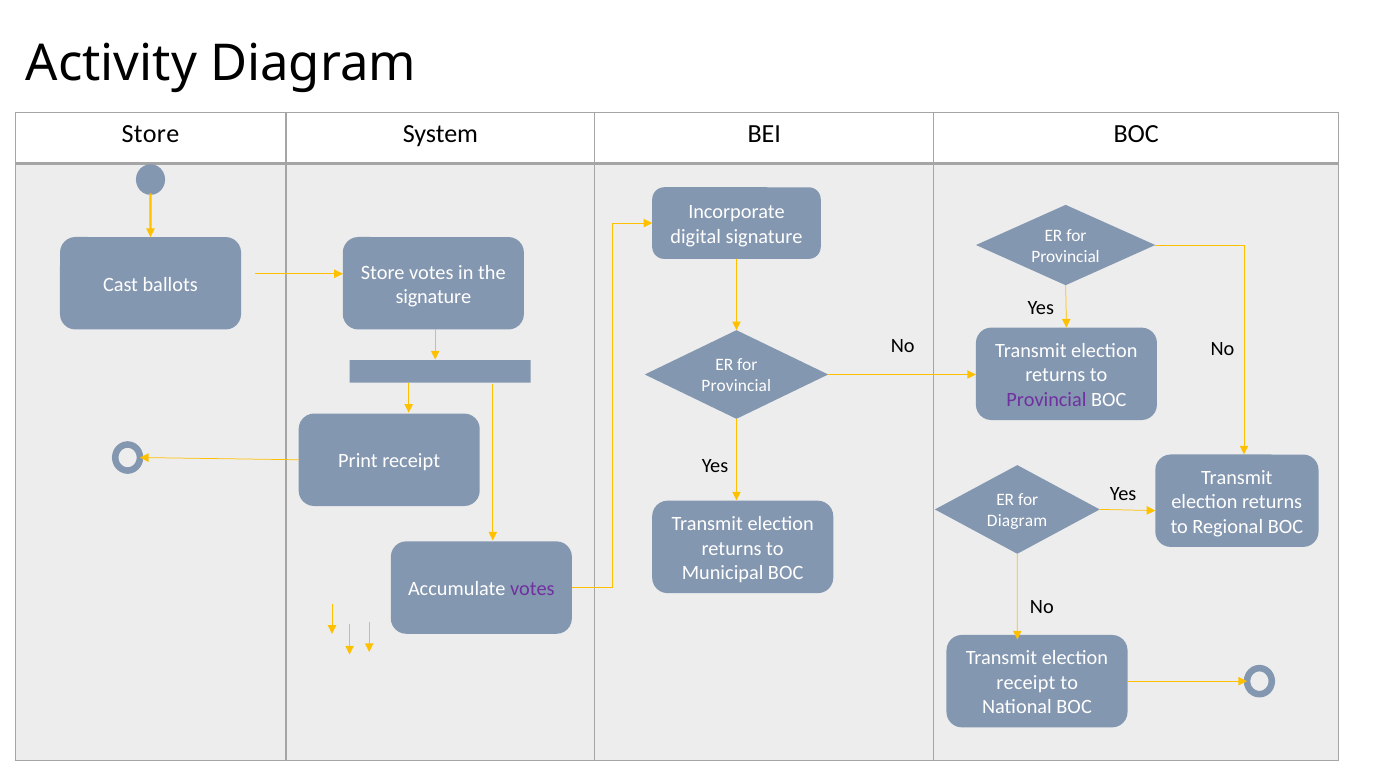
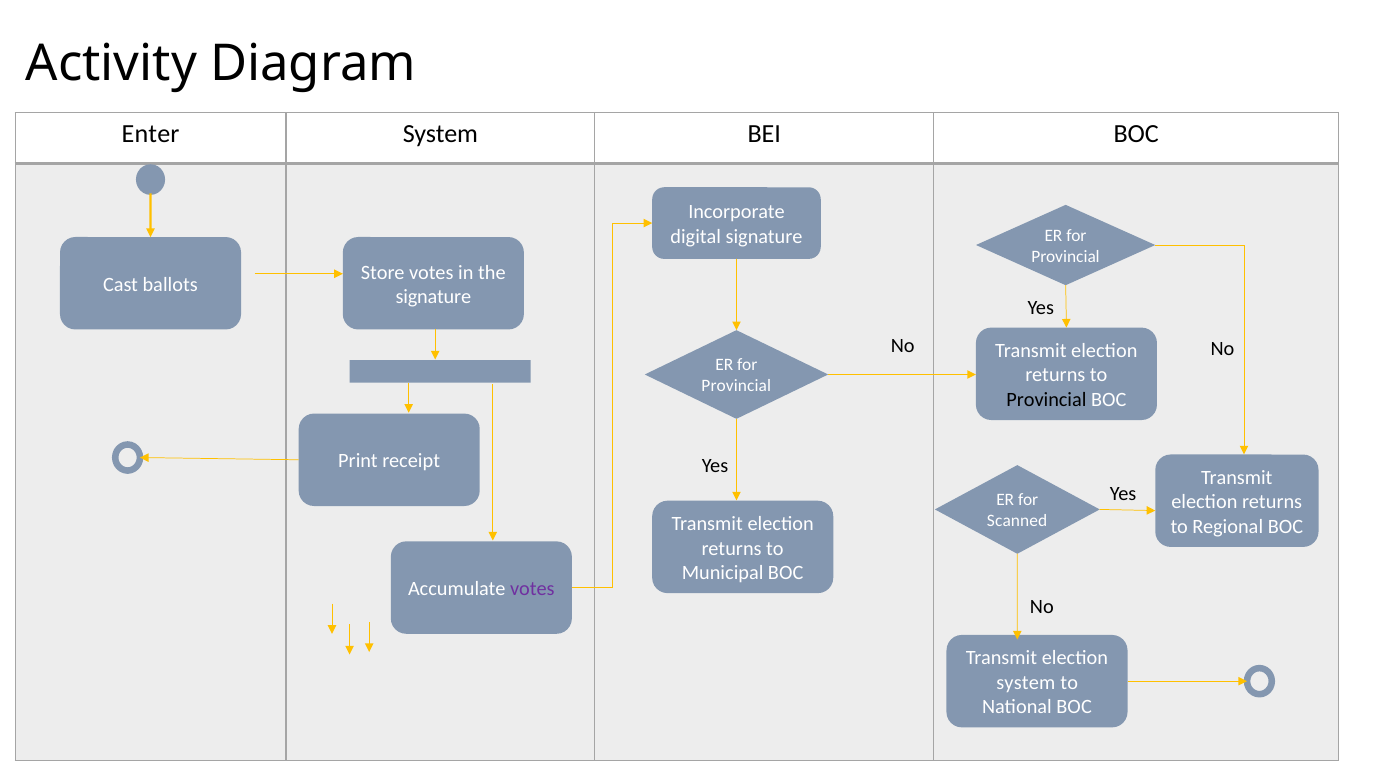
Store: Store -> Enter (151, 134)
Provincial colour: purple -> black (1046, 400)
Diagram: Diagram -> Scanned (1017, 521)
receipt: receipt -> system (1026, 683)
